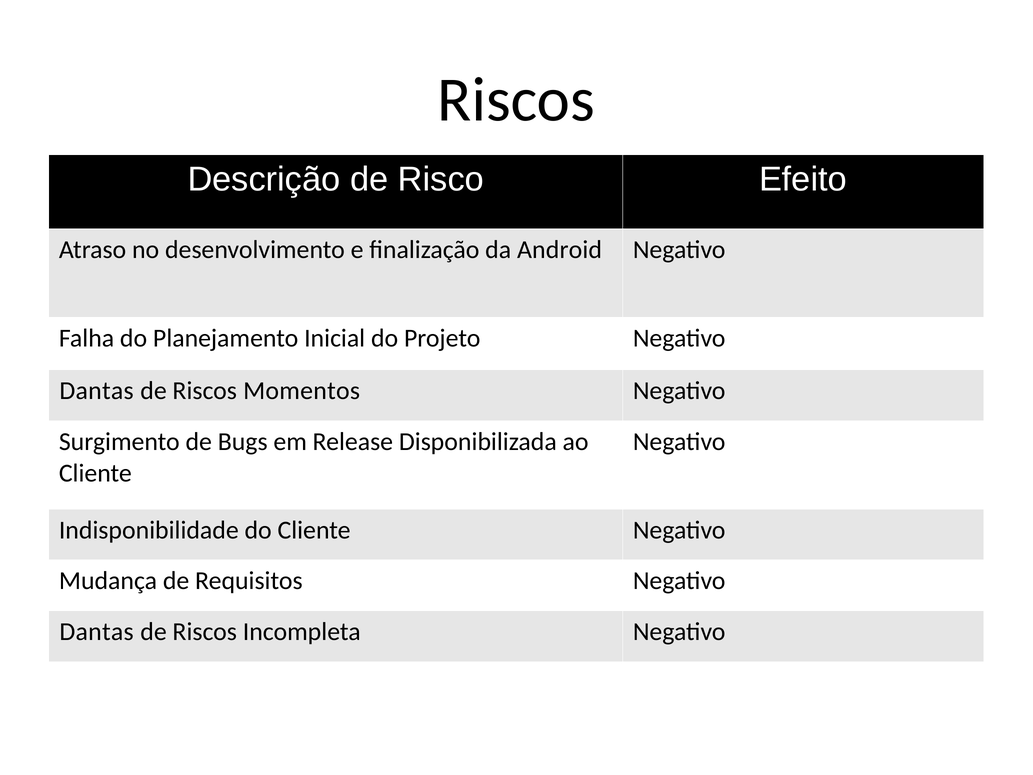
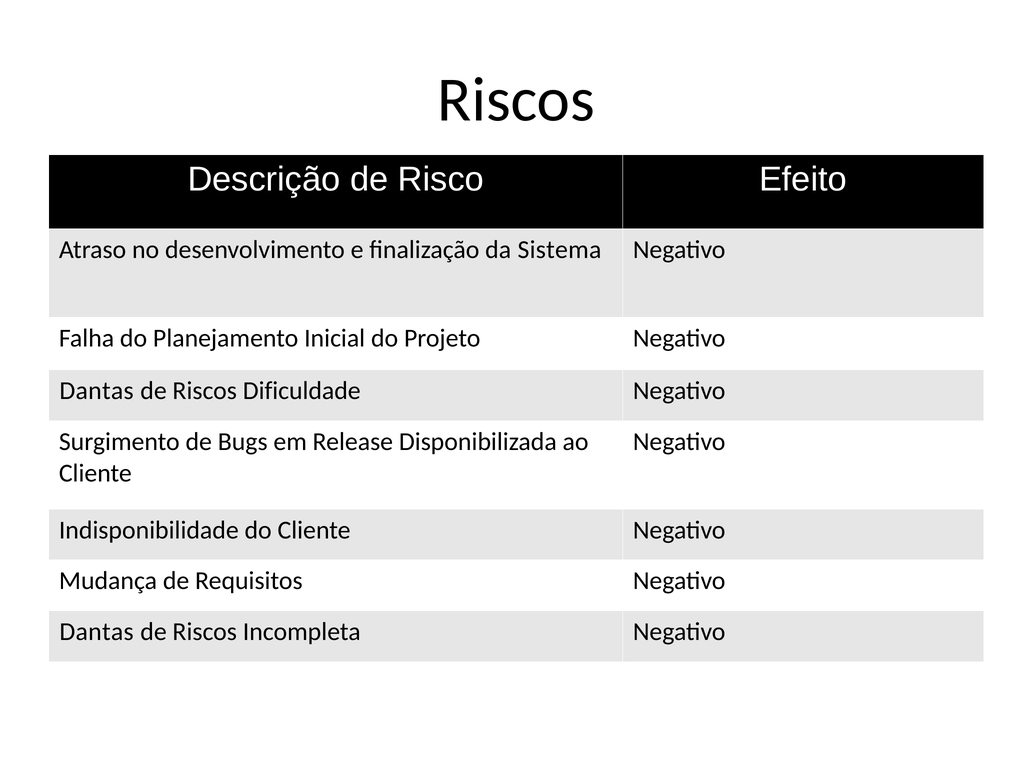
Android: Android -> Sistema (559, 250)
Momentos: Momentos -> Dificuldade (302, 391)
